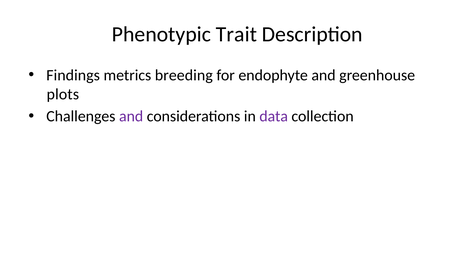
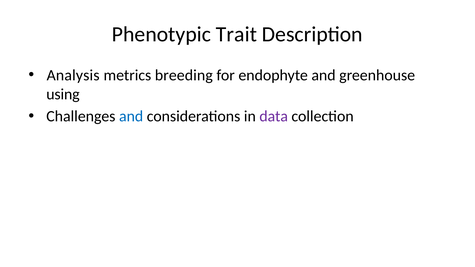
Findings: Findings -> Analysis (73, 75)
plots: plots -> using (63, 94)
and colour: purple -> blue (131, 116)
